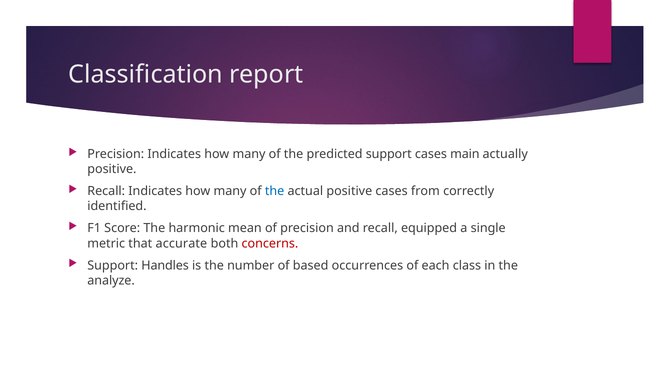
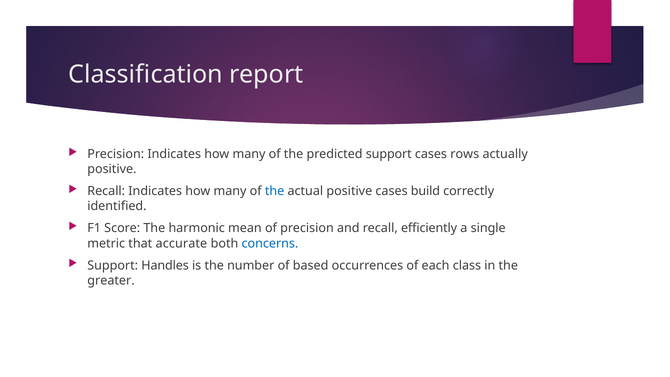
main: main -> rows (465, 154)
from: from -> build (425, 191)
equipped: equipped -> efficiently (429, 228)
concerns colour: red -> blue (270, 243)
analyze: analyze -> greater (111, 280)
